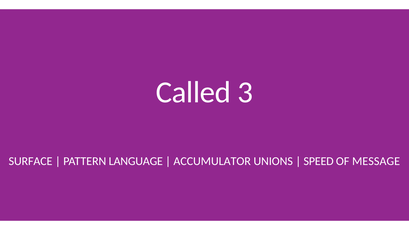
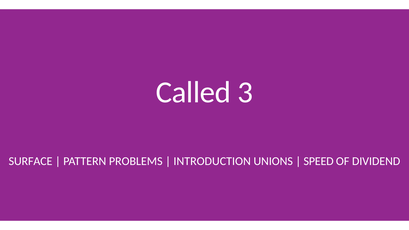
LANGUAGE: LANGUAGE -> PROBLEMS (136, 161)
ACCUMULATOR: ACCUMULATOR -> INTRODUCTION (212, 161)
MESSAGE: MESSAGE -> DIVIDEND (376, 161)
